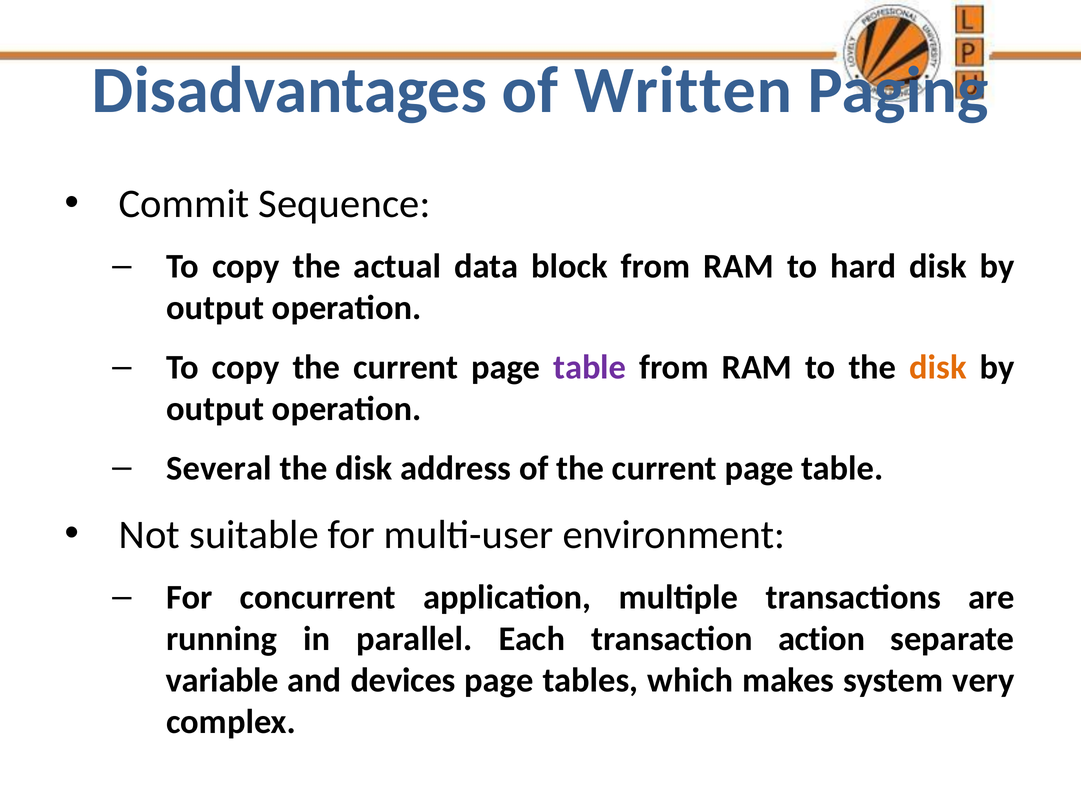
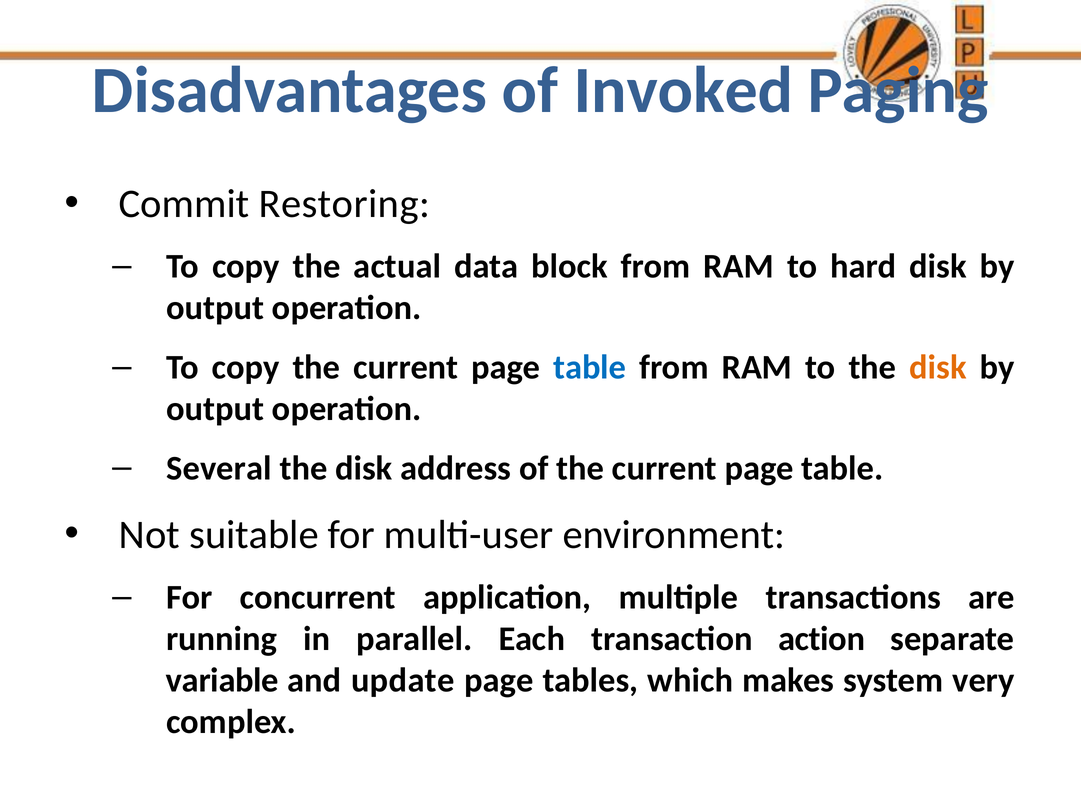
Written: Written -> Invoked (683, 90)
Sequence: Sequence -> Restoring (344, 204)
table colour: purple -> blue (590, 367)
devices: devices -> update (403, 680)
